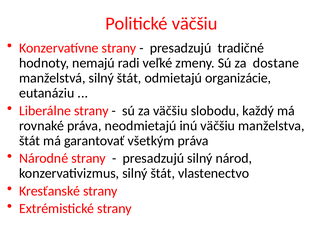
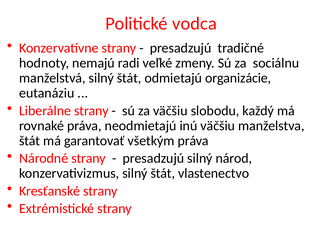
Politické väčšiu: väčšiu -> vodca (195, 24)
dostane: dostane -> sociálnu (276, 63)
